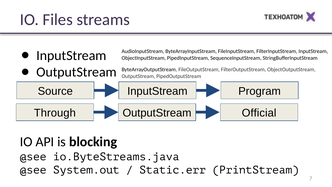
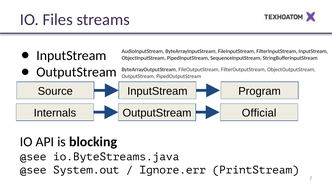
Through: Through -> Internals (55, 113)
Static.err: Static.err -> Ignore.err (173, 170)
